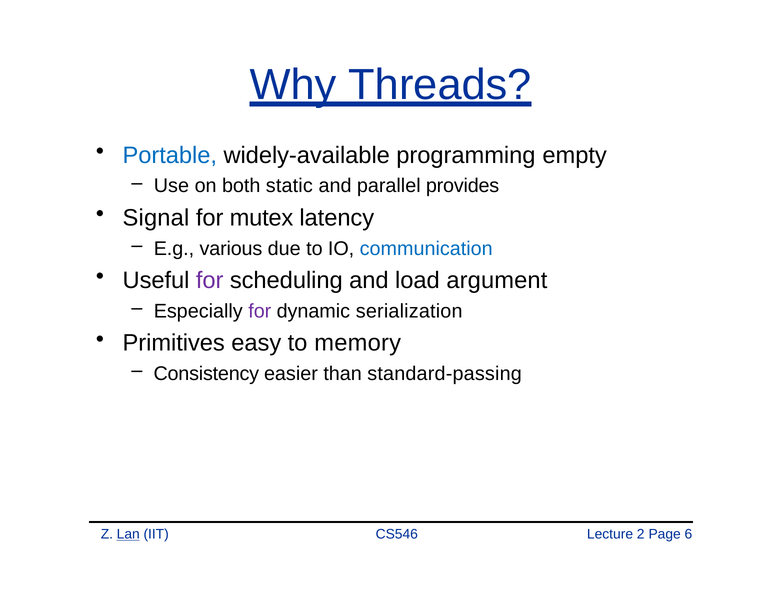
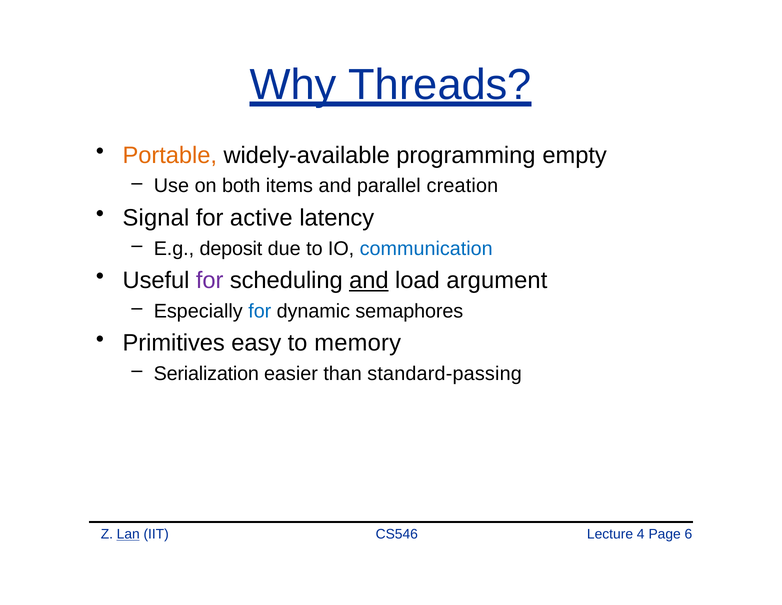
Portable colour: blue -> orange (170, 155)
static: static -> items (289, 186)
provides: provides -> creation (462, 186)
mutex: mutex -> active (261, 218)
various: various -> deposit (231, 248)
and underline: none -> present (369, 280)
for colour: purple -> blue (260, 311)
serialization: serialization -> semaphores (409, 311)
Consistency: Consistency -> Serialization (206, 373)
2: 2 -> 4 (641, 534)
